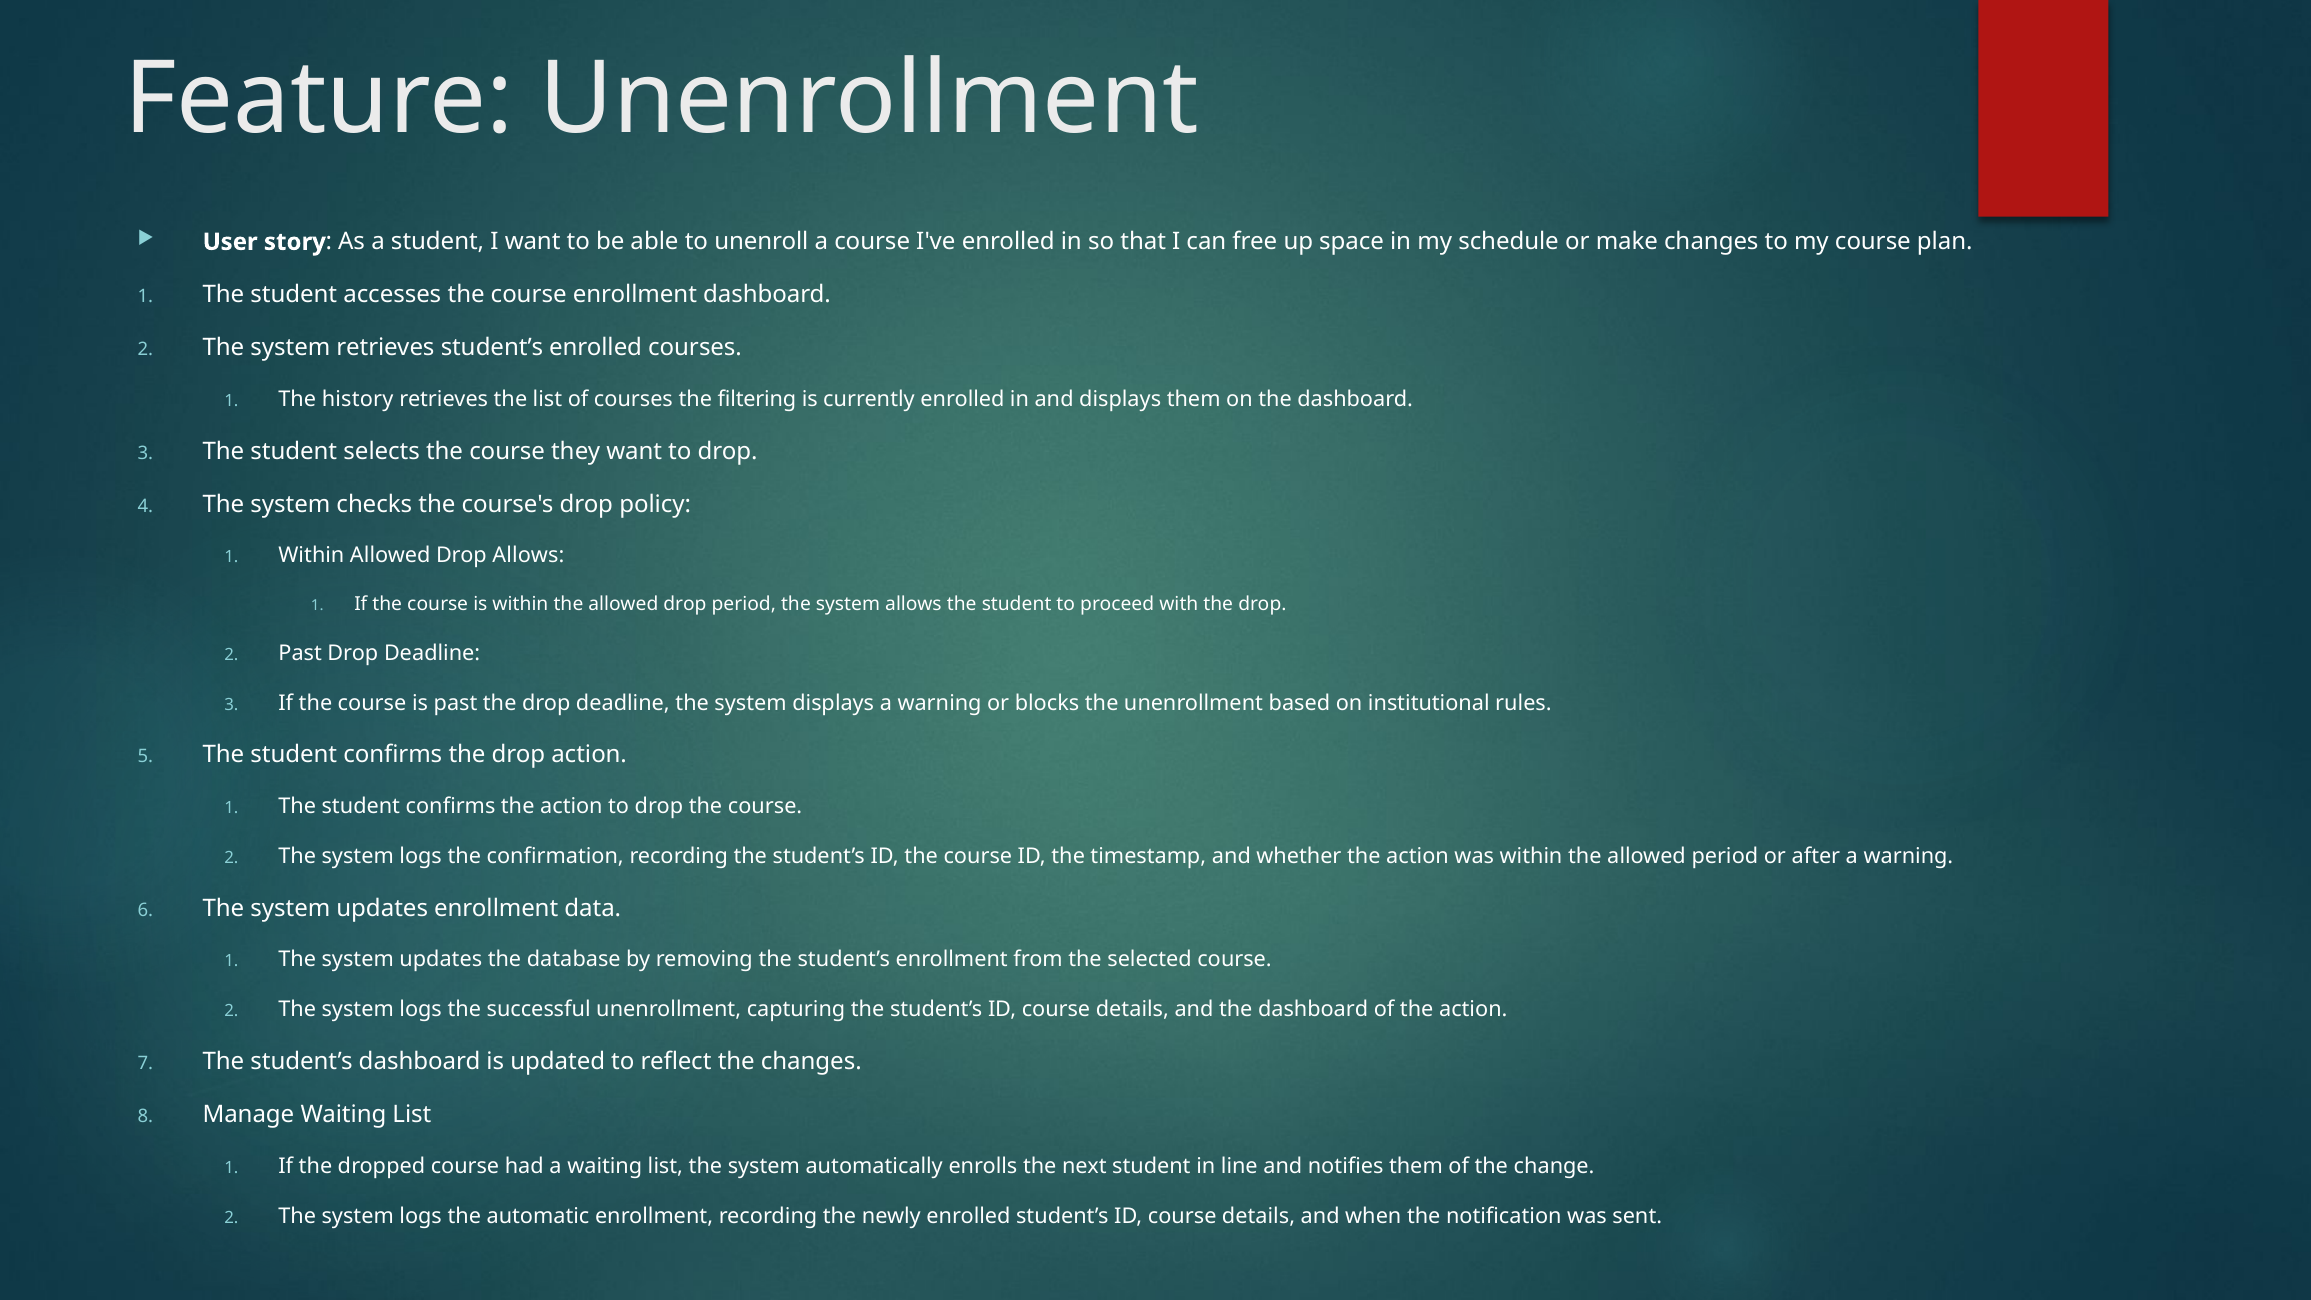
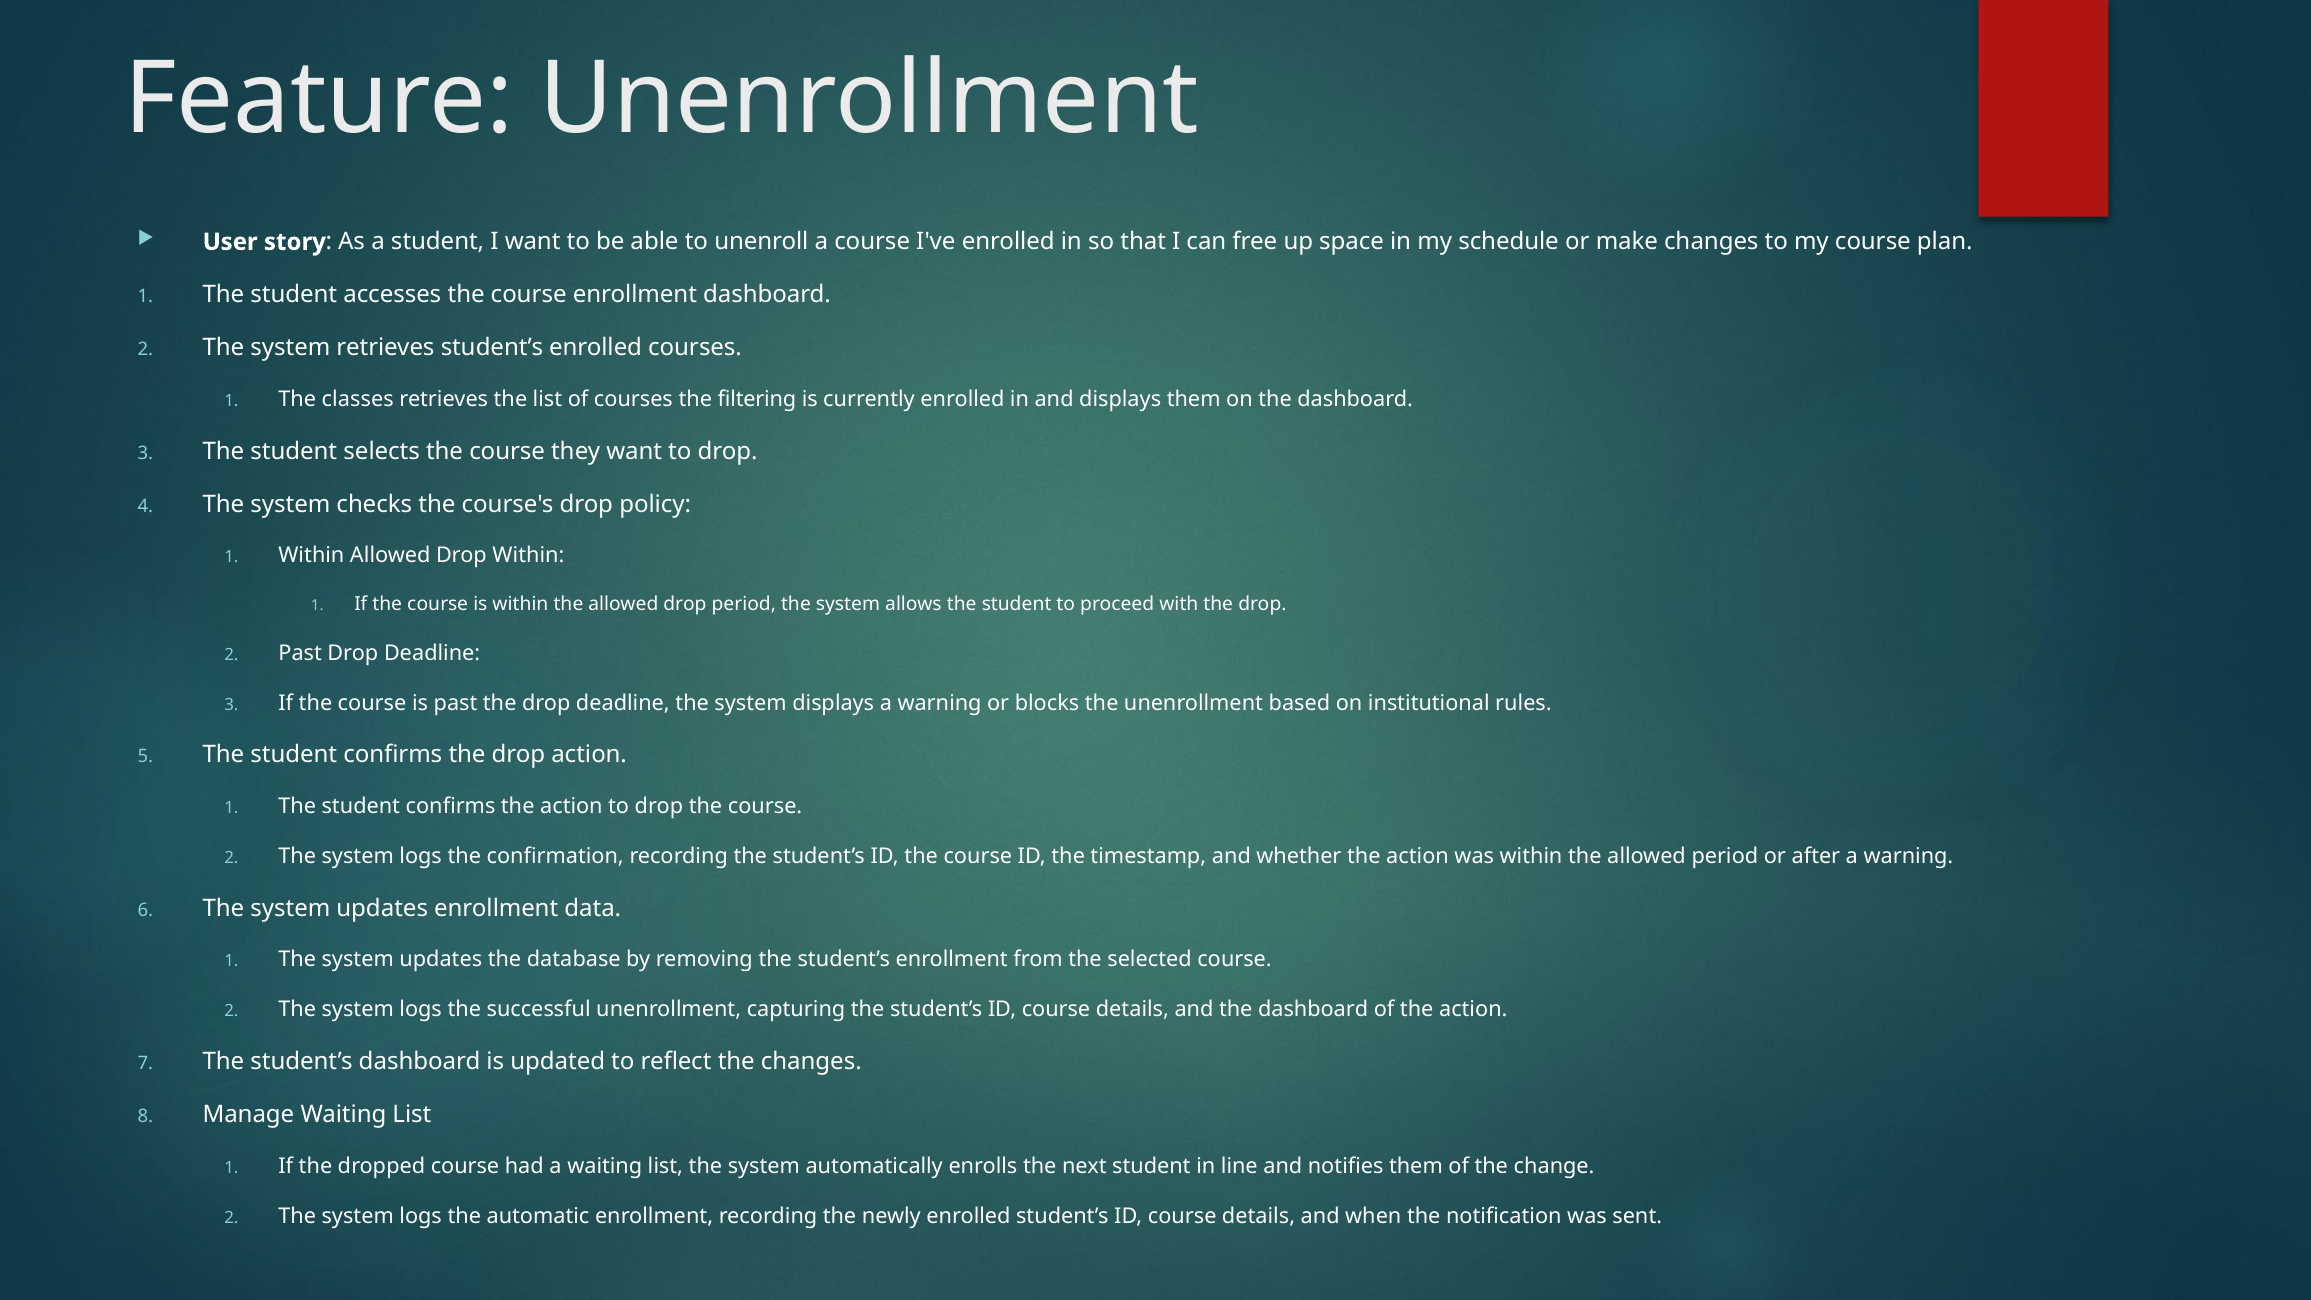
history: history -> classes (358, 399)
Drop Allows: Allows -> Within (528, 556)
